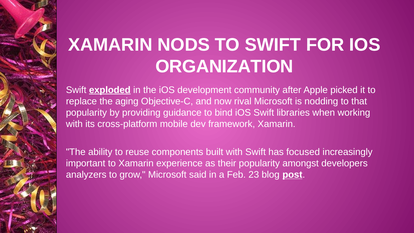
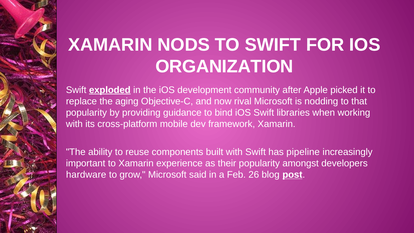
focused: focused -> pipeline (303, 152)
analyzers: analyzers -> hardware (86, 175)
23: 23 -> 26 (254, 175)
